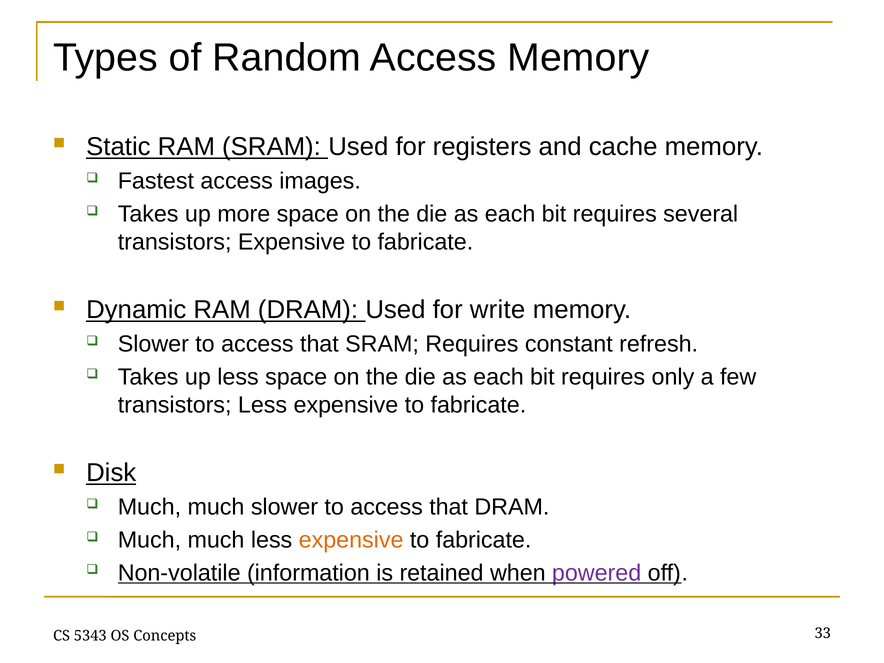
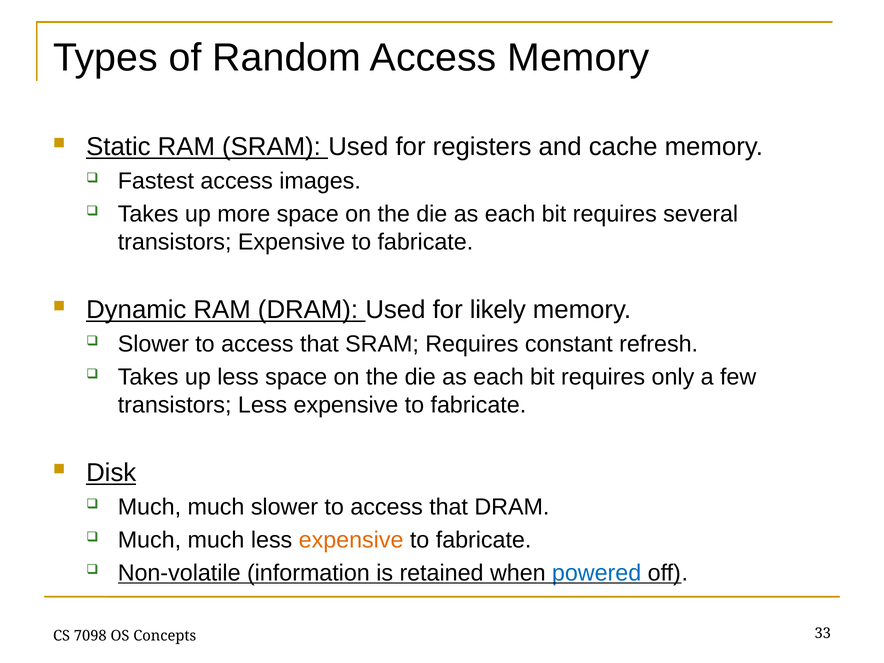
write: write -> likely (498, 310)
powered colour: purple -> blue (597, 573)
5343: 5343 -> 7098 (90, 636)
